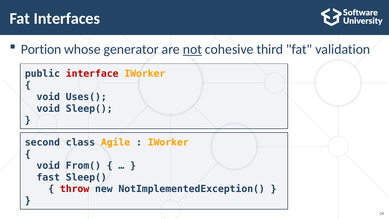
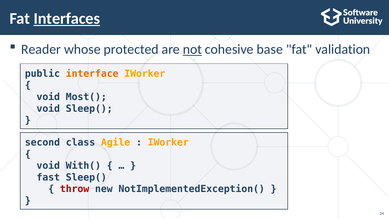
Interfaces underline: none -> present (67, 18)
Portion: Portion -> Reader (41, 49)
generator: generator -> protected (131, 49)
third: third -> base (270, 49)
interface colour: red -> orange (92, 74)
Uses(: Uses( -> Most( (86, 97)
From(: From( -> With( (83, 166)
